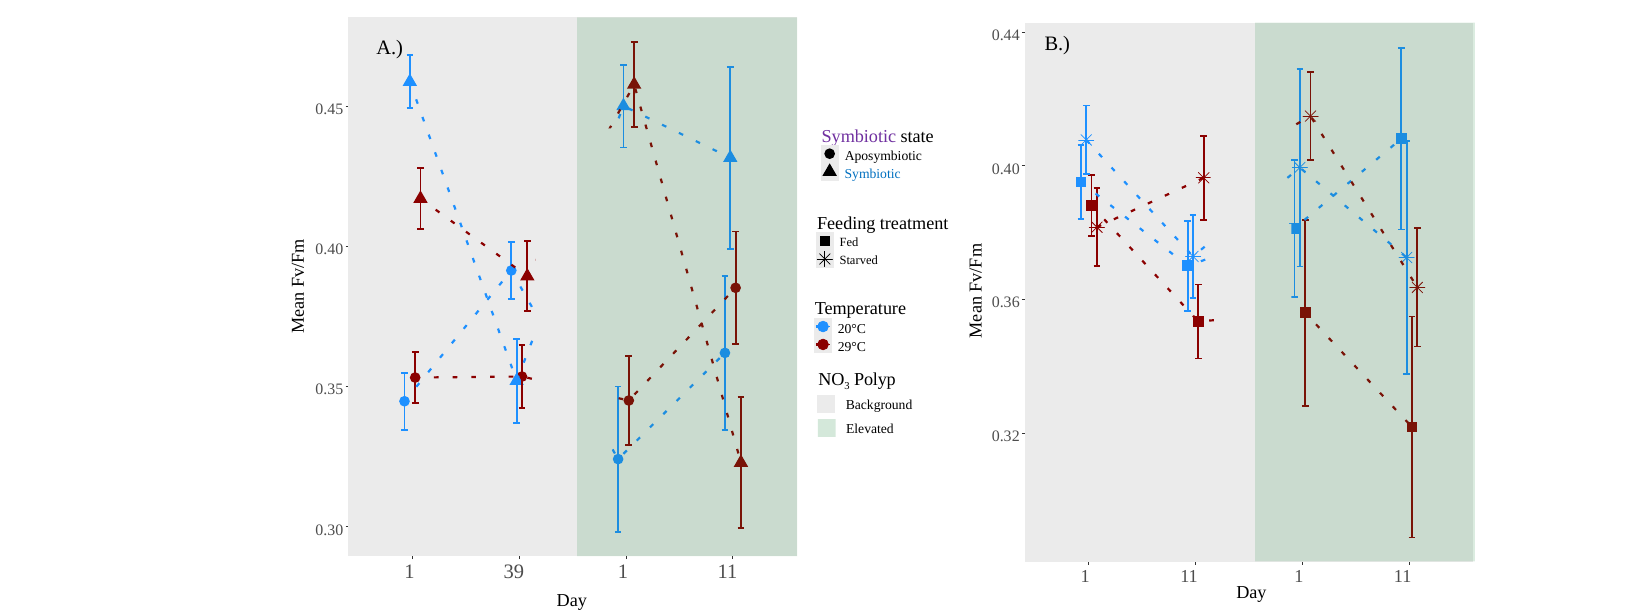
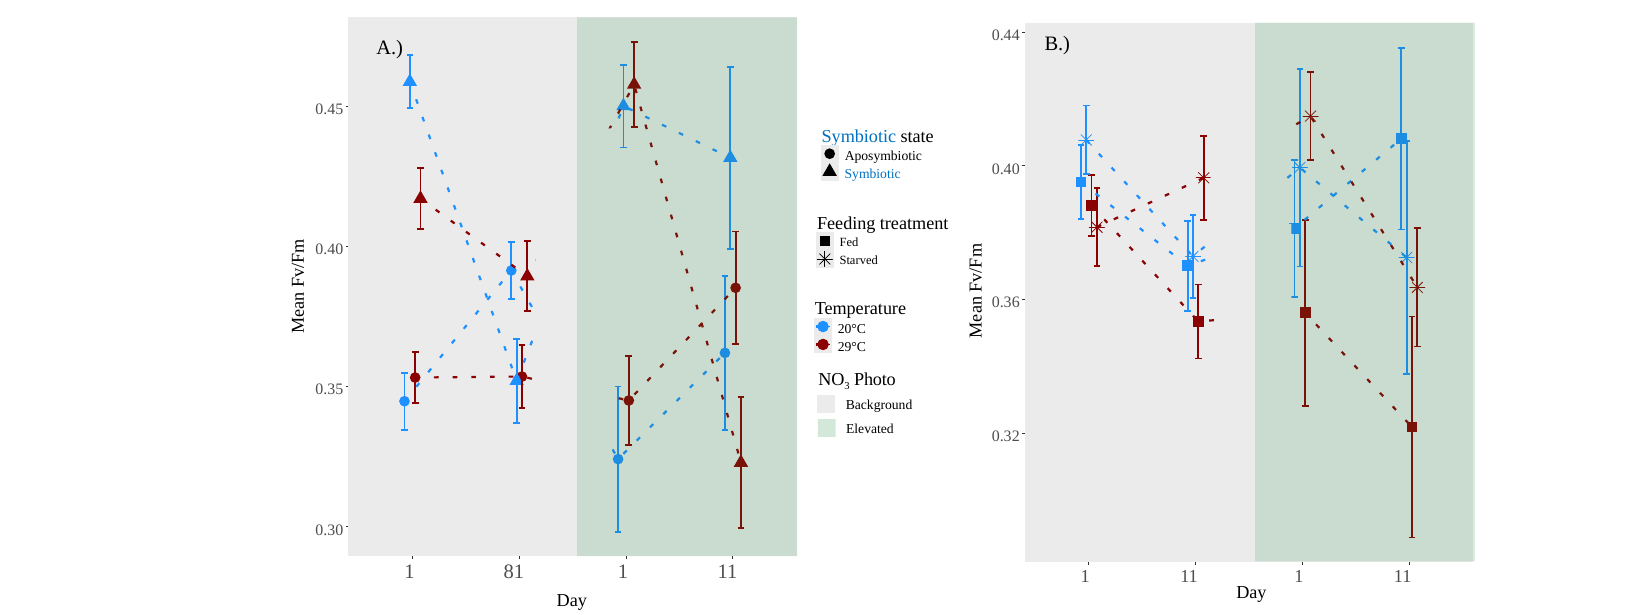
Symbiotic colour: purple -> blue (859, 136)
Polyp: Polyp -> Photo (875, 379)
39: 39 -> 81 (514, 572)
